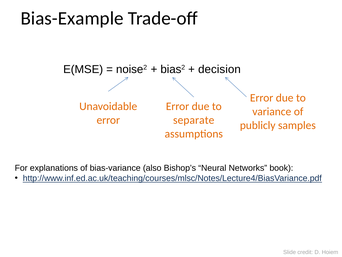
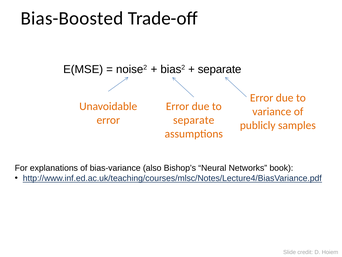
Bias-Example: Bias-Example -> Bias-Boosted (72, 18)
decision: decision -> separate (220, 69)
